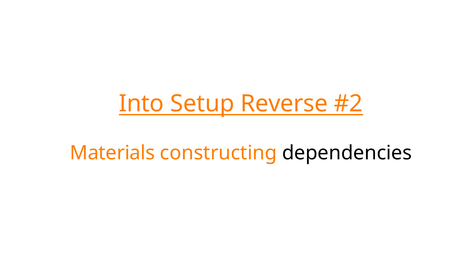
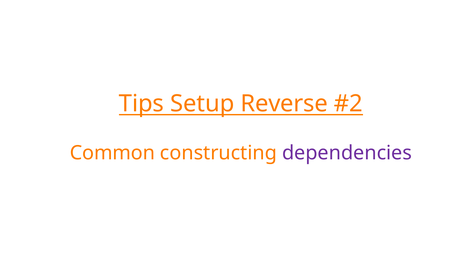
Into: Into -> Tips (141, 104)
Materials: Materials -> Common (112, 153)
dependencies colour: black -> purple (347, 153)
